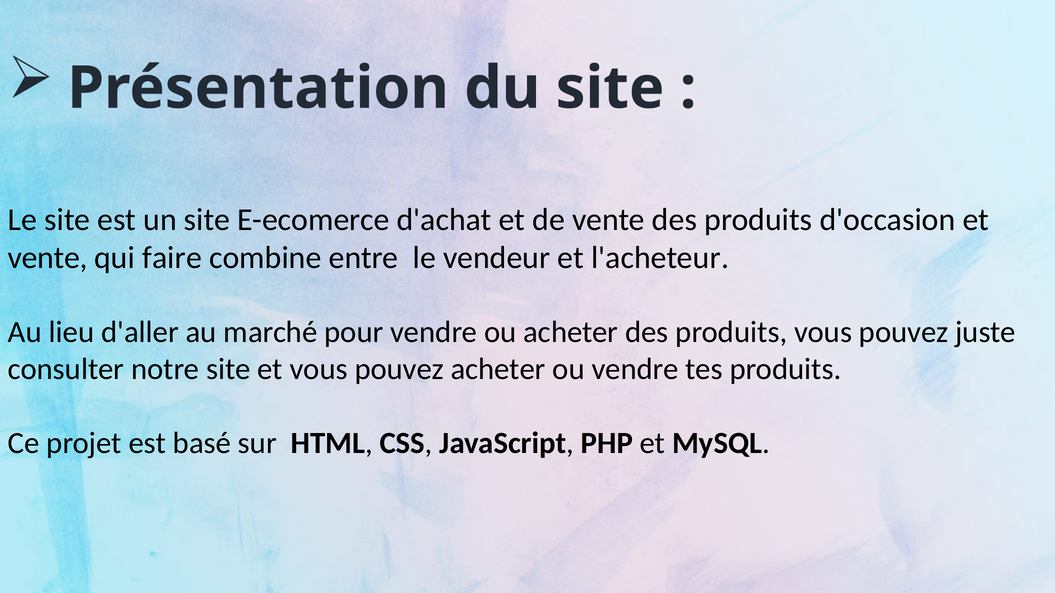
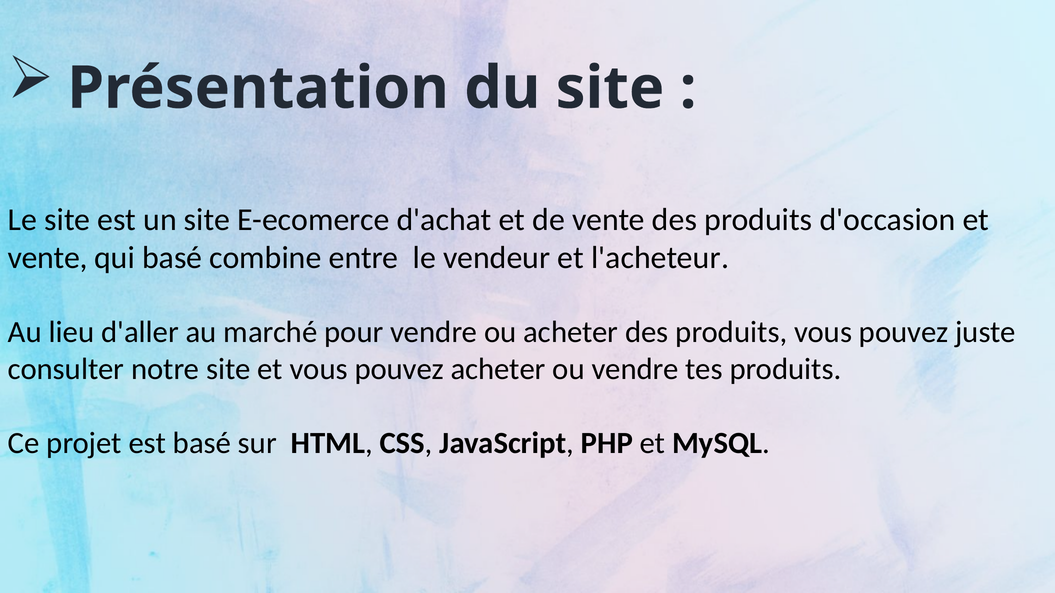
qui faire: faire -> basé (172, 258)
